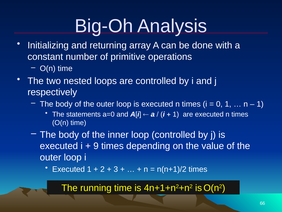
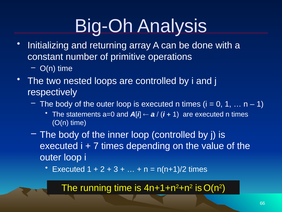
9: 9 -> 7 (96, 146)
